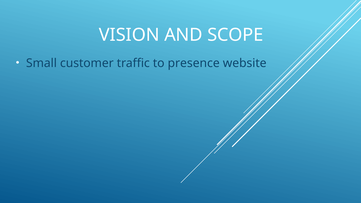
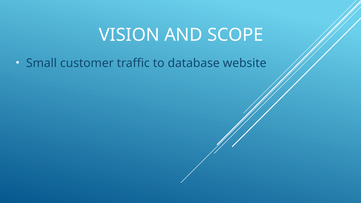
presence: presence -> database (194, 63)
